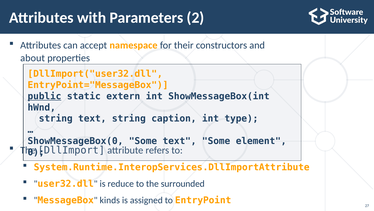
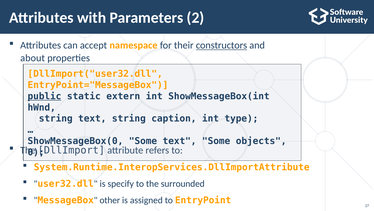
constructors underline: none -> present (221, 45)
element: element -> objects (261, 141)
reduce: reduce -> specify (121, 183)
kinds: kinds -> other (110, 200)
